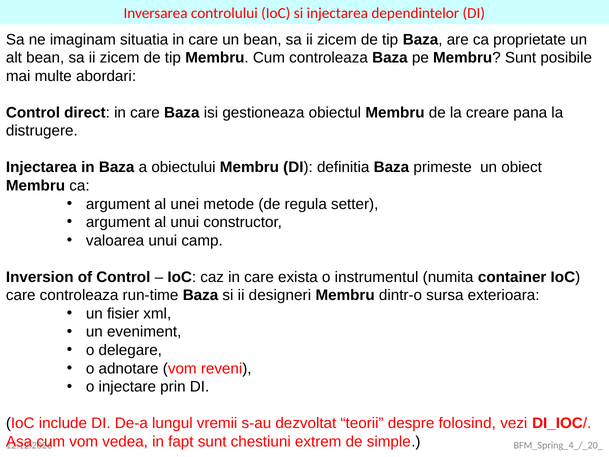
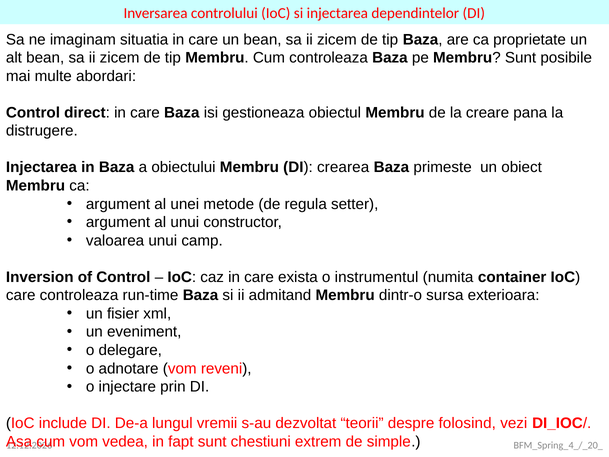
definitia: definitia -> crearea (343, 167)
designeri: designeri -> admitand (280, 295)
